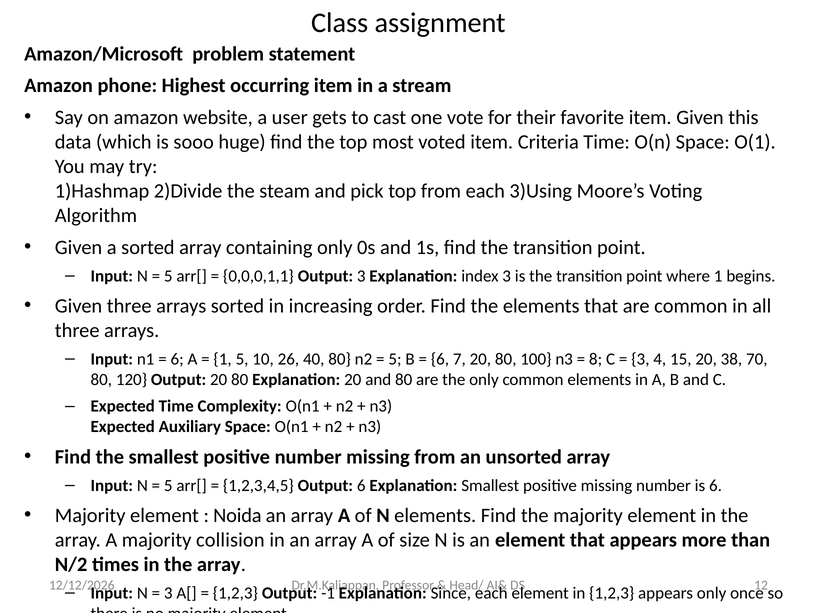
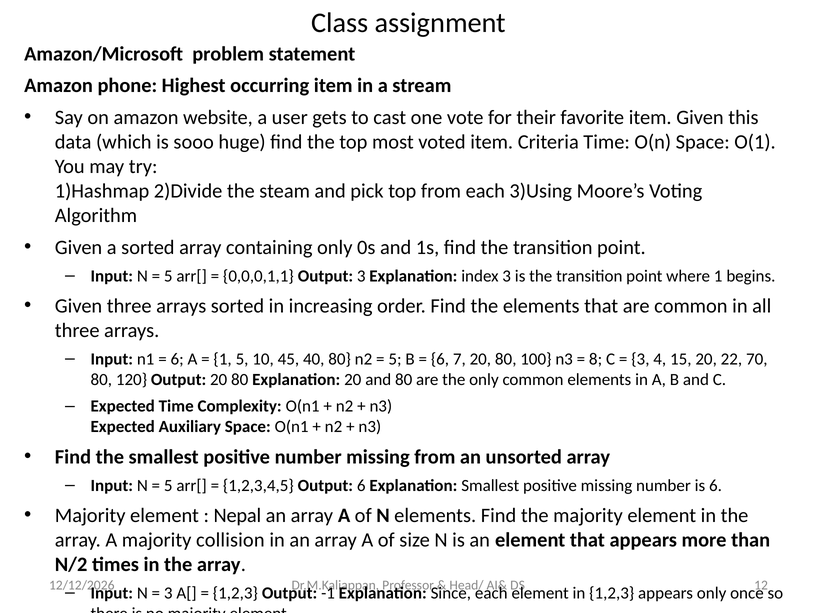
26: 26 -> 45 (288, 359)
38: 38 -> 22 (731, 359)
Noida: Noida -> Nepal (237, 515)
